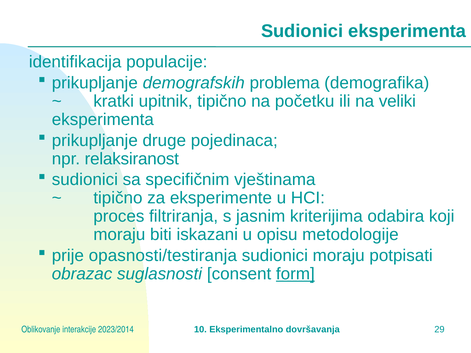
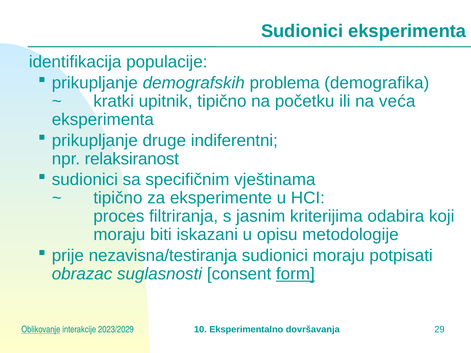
veliki: veliki -> veća (397, 101)
pojedinaca: pojedinaca -> indiferentni (234, 141)
opasnosti/testiranja: opasnosti/testiranja -> nezavisna/testiranja (163, 256)
Oblikovanje underline: none -> present (41, 330)
2023/2014: 2023/2014 -> 2023/2029 (116, 330)
